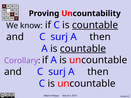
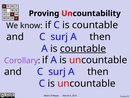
countable underline: present -> none (95, 25)
